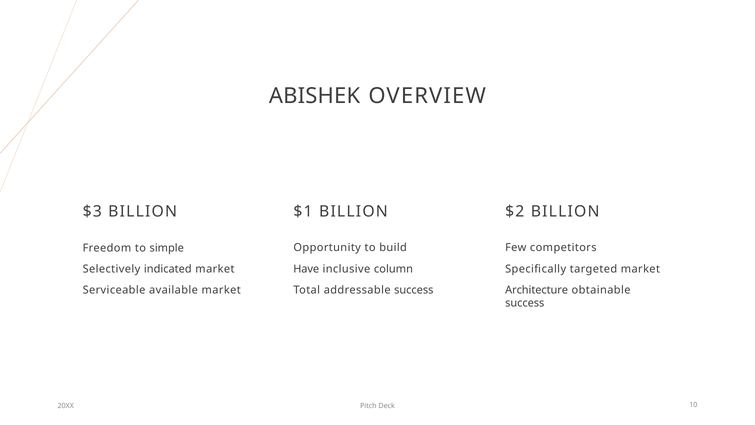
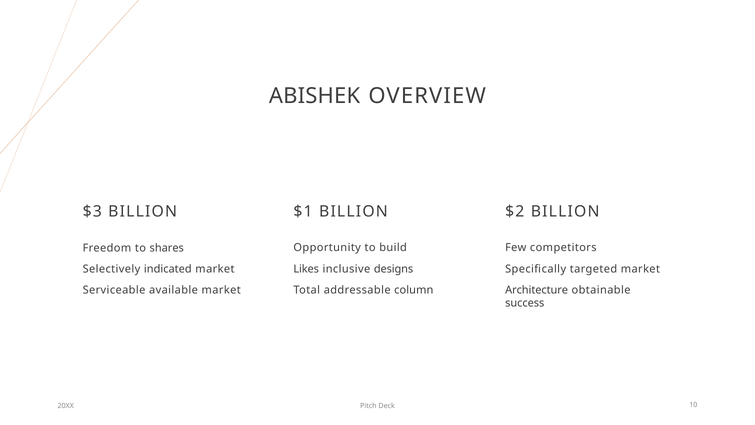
simple: simple -> shares (167, 248)
Have: Have -> Likes (306, 269)
column: column -> designs (394, 269)
addressable success: success -> column (414, 290)
